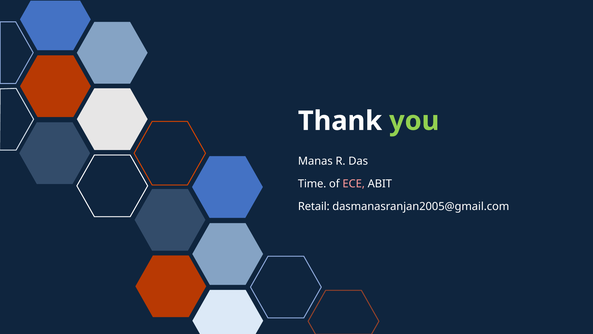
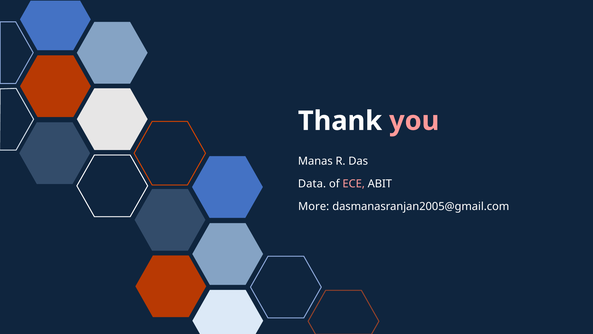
you colour: light green -> pink (414, 121)
Time: Time -> Data (312, 183)
Retail: Retail -> More (314, 206)
